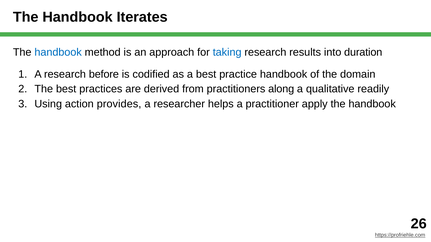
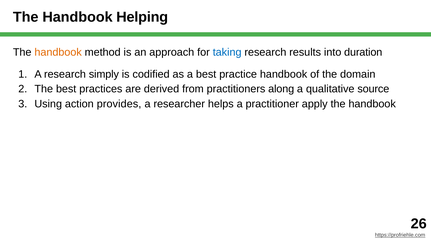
Iterates: Iterates -> Helping (142, 17)
handbook colour: blue -> orange (58, 52)
before: before -> simply (104, 74)
readily: readily -> source (373, 89)
